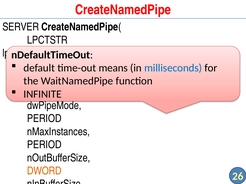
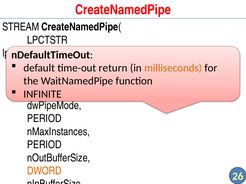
SERVER: SERVER -> STREAM (21, 27)
means: means -> return (113, 68)
milliseconds colour: blue -> orange (173, 68)
